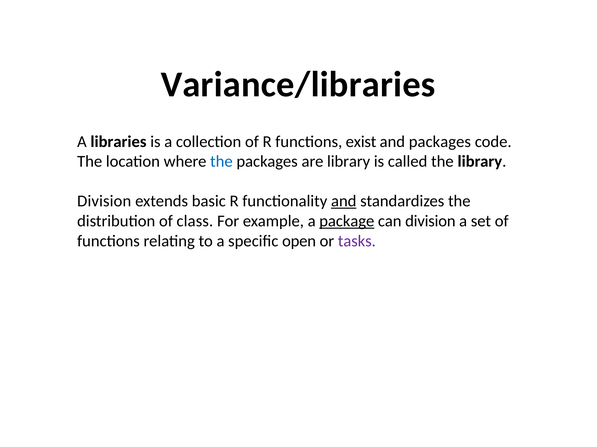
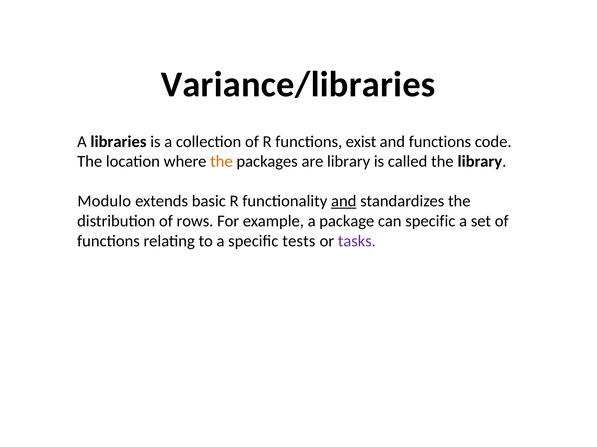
and packages: packages -> functions (440, 142)
the colour: blue -> orange (221, 162)
Division: Division -> Modulo (104, 201)
class: class -> rows (195, 221)
package underline: present -> none (347, 221)
can division: division -> specific (430, 221)
open: open -> tests (299, 241)
